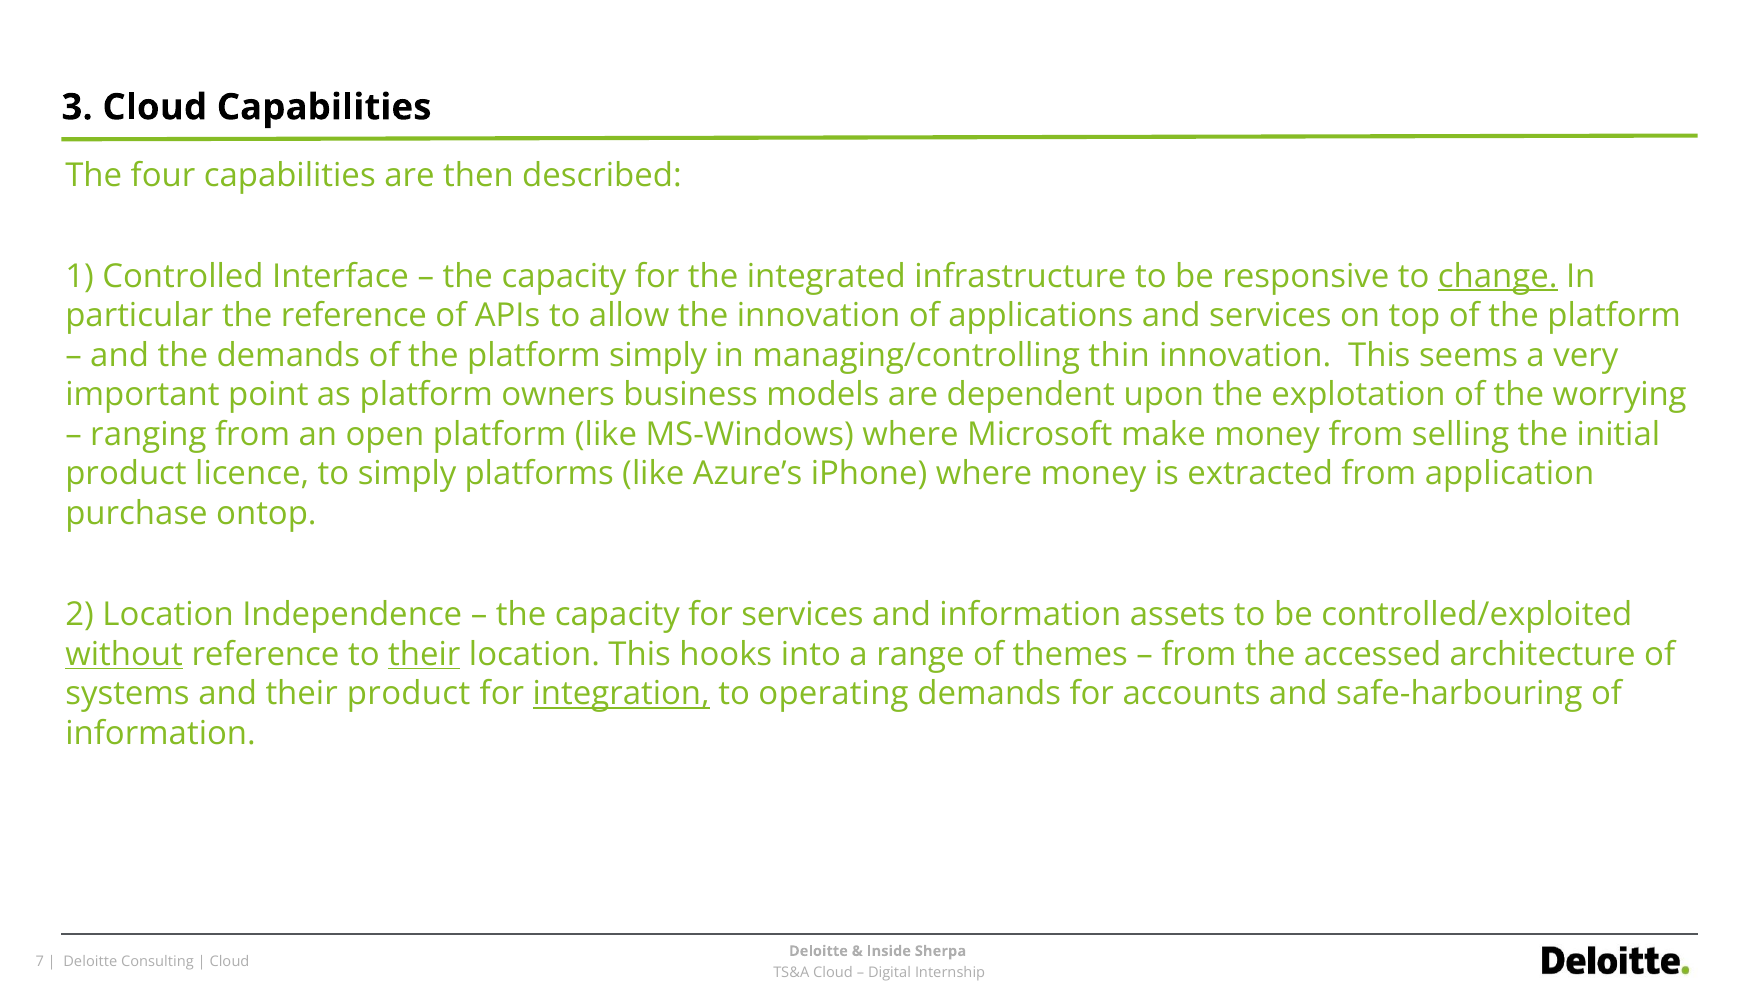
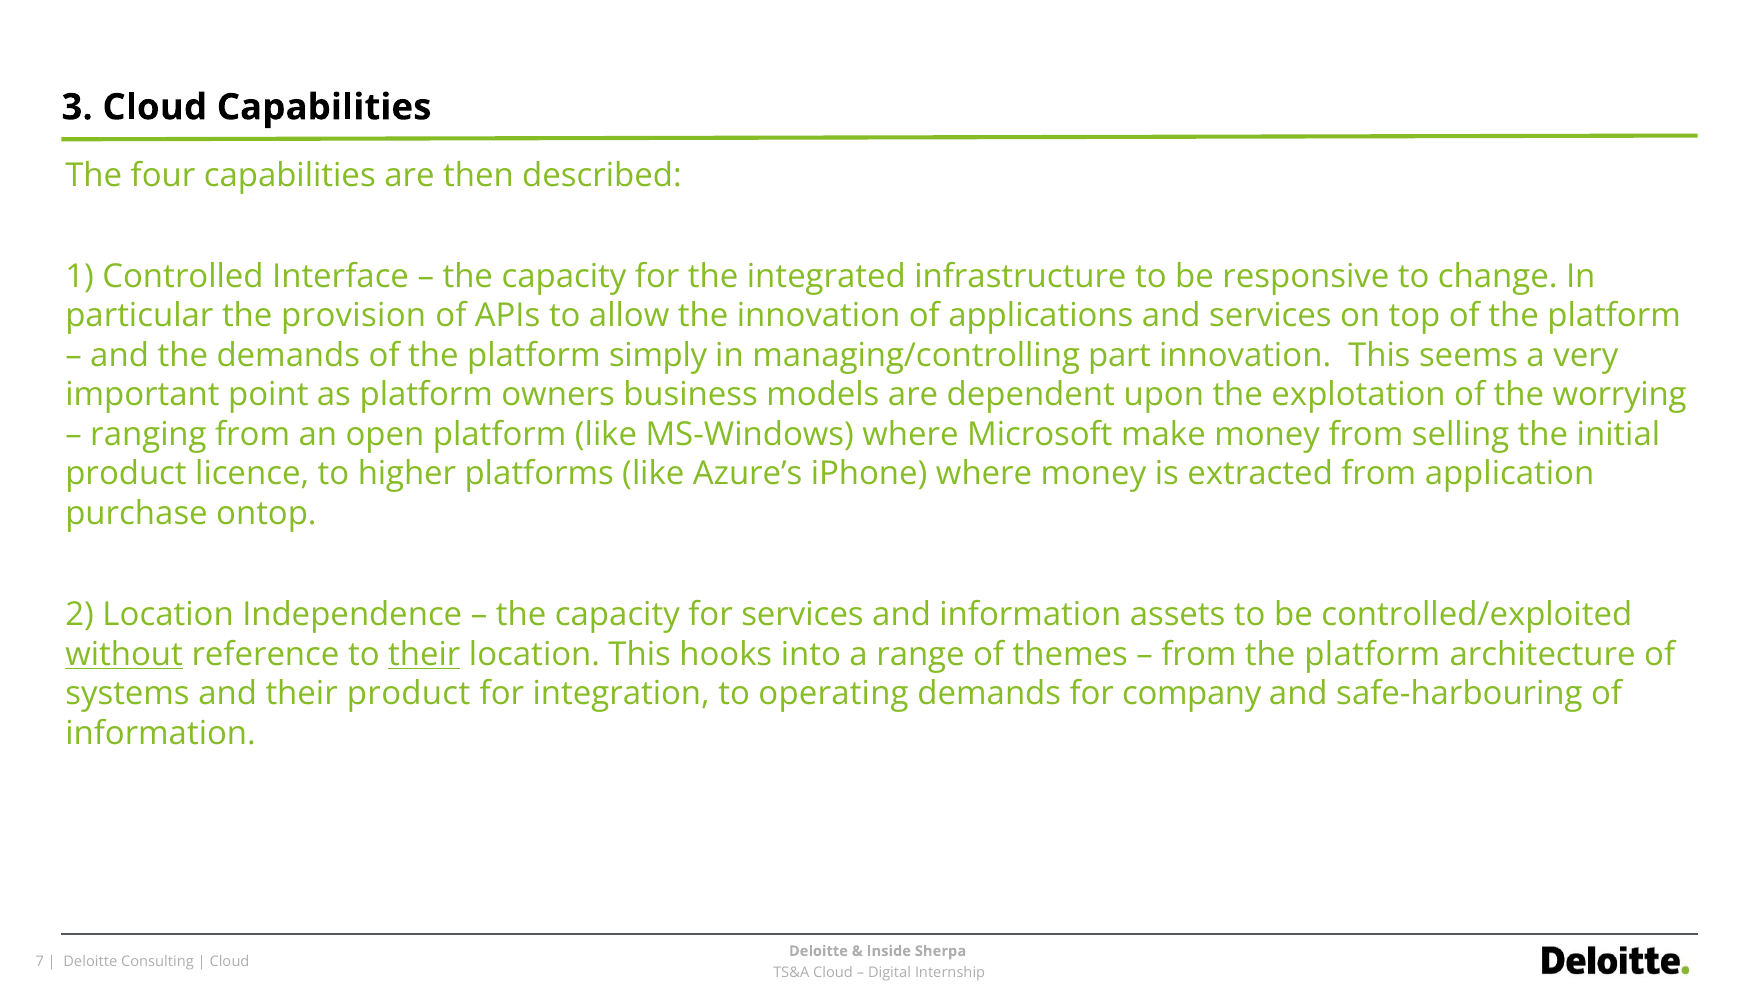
change underline: present -> none (1498, 276)
the reference: reference -> provision (354, 316)
thin: thin -> part (1120, 356)
to simply: simply -> higher (407, 474)
from the accessed: accessed -> platform (1372, 655)
integration underline: present -> none (621, 694)
accounts: accounts -> company (1192, 694)
